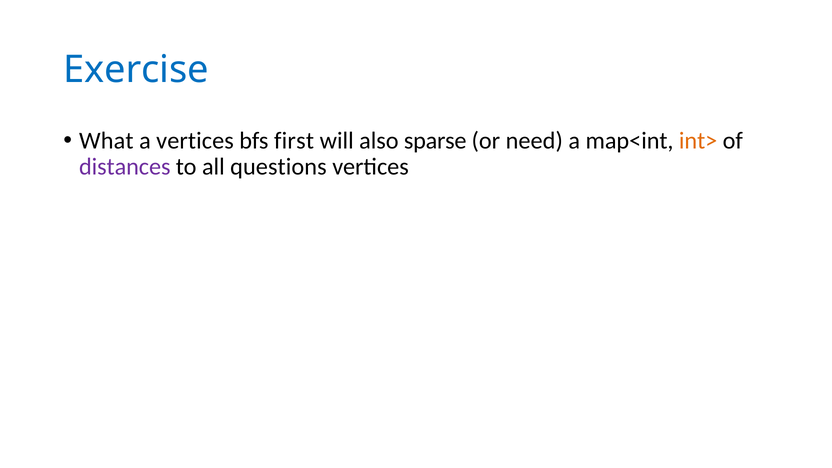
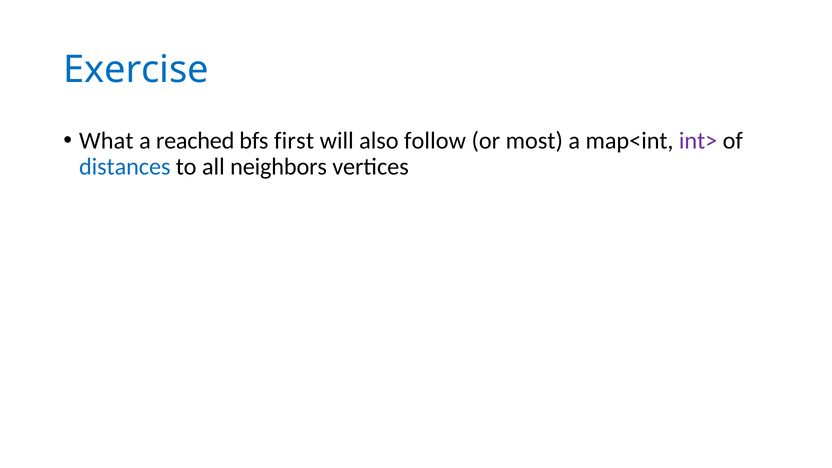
a vertices: vertices -> reached (195, 141)
sparse: sparse -> follow (435, 141)
need: need -> most (534, 141)
int> colour: orange -> purple (698, 141)
distances colour: purple -> blue (125, 167)
questions: questions -> neighbors (279, 167)
